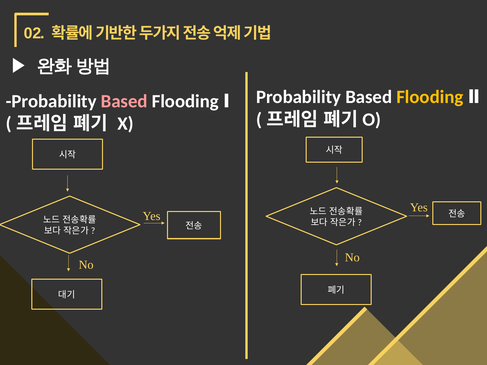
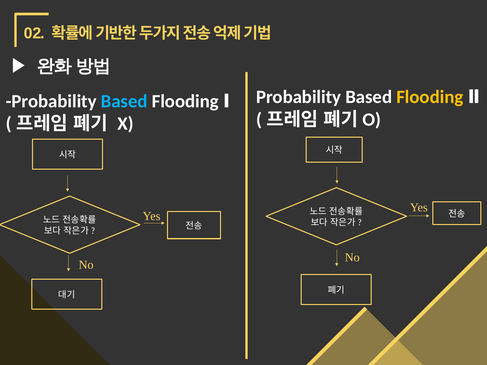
Based colour: pink -> light blue (124, 101)
